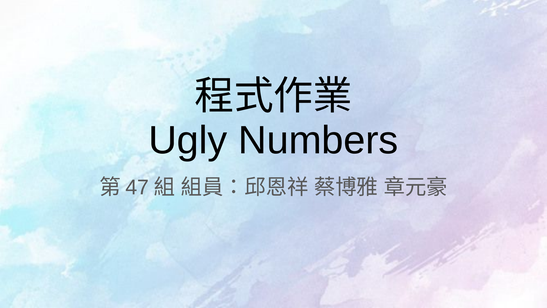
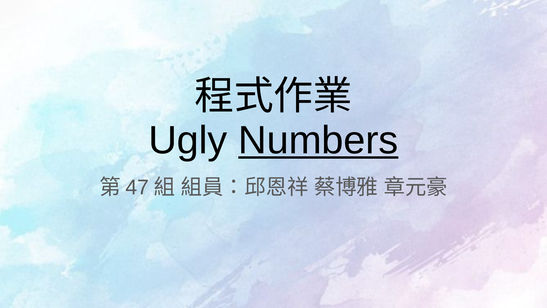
Numbers underline: none -> present (318, 140)
